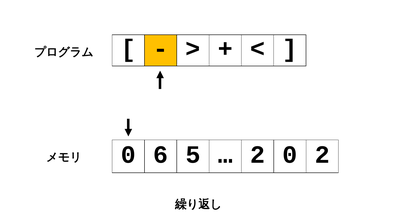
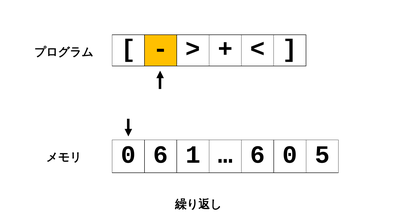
5: 5 -> 1 (193, 154)
2: 2 -> 6 (258, 154)
0 2: 2 -> 5 (322, 154)
